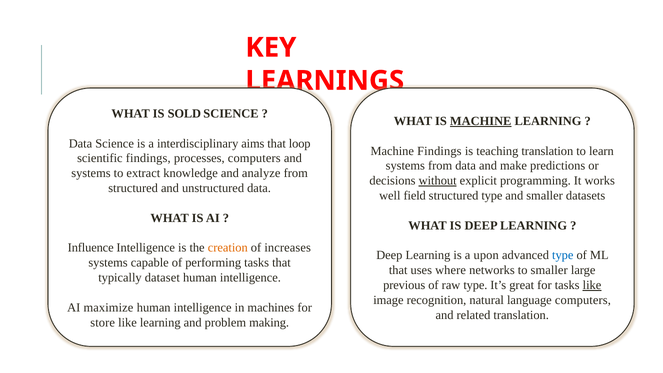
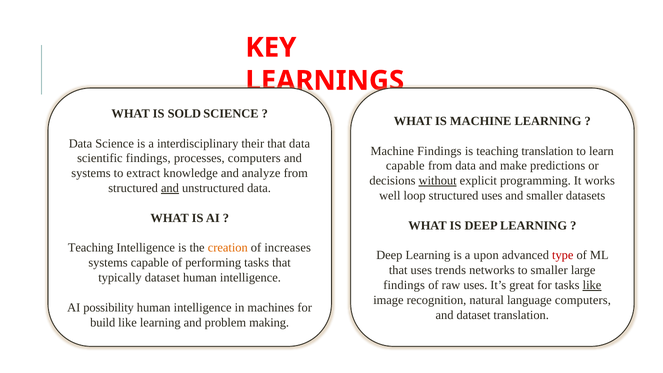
MACHINE underline: present -> none (481, 121)
aims: aims -> their (253, 143)
that loop: loop -> data (300, 143)
systems: systems -> capable (405, 166)
and underline: none -> present (170, 188)
field: field -> loop (415, 196)
structured type: type -> uses (492, 196)
Influence: Influence -> Teaching (91, 248)
type colour: blue -> red (563, 255)
where: where -> trends (451, 270)
previous: previous -> findings (404, 285)
raw type: type -> uses (475, 285)
maximize: maximize -> possibility (109, 308)
and related: related -> dataset (474, 315)
store: store -> build (103, 322)
